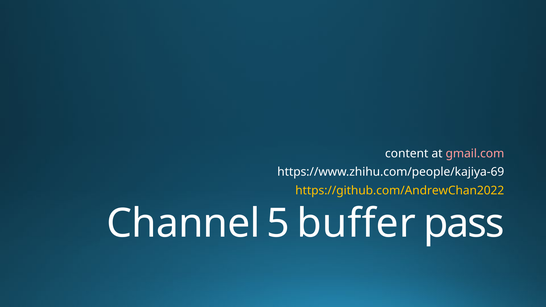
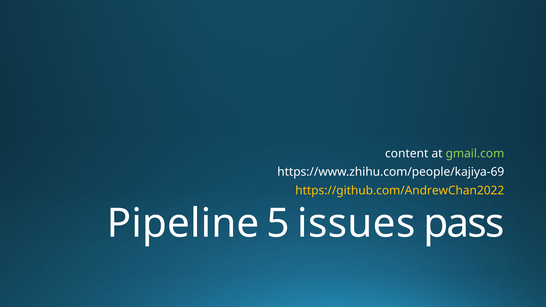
gmail.com colour: pink -> light green (475, 153)
Channel: Channel -> Pipeline (183, 224)
buffer: buffer -> issues (356, 224)
